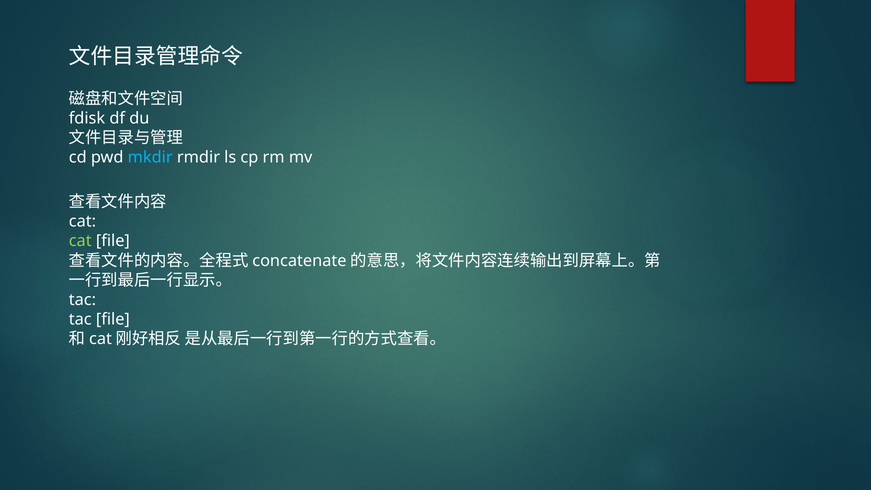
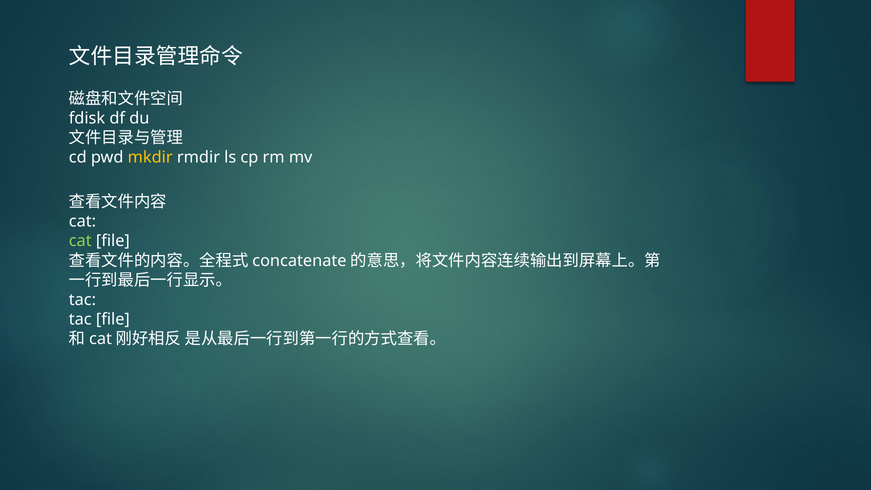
mkdir colour: light blue -> yellow (150, 157)
